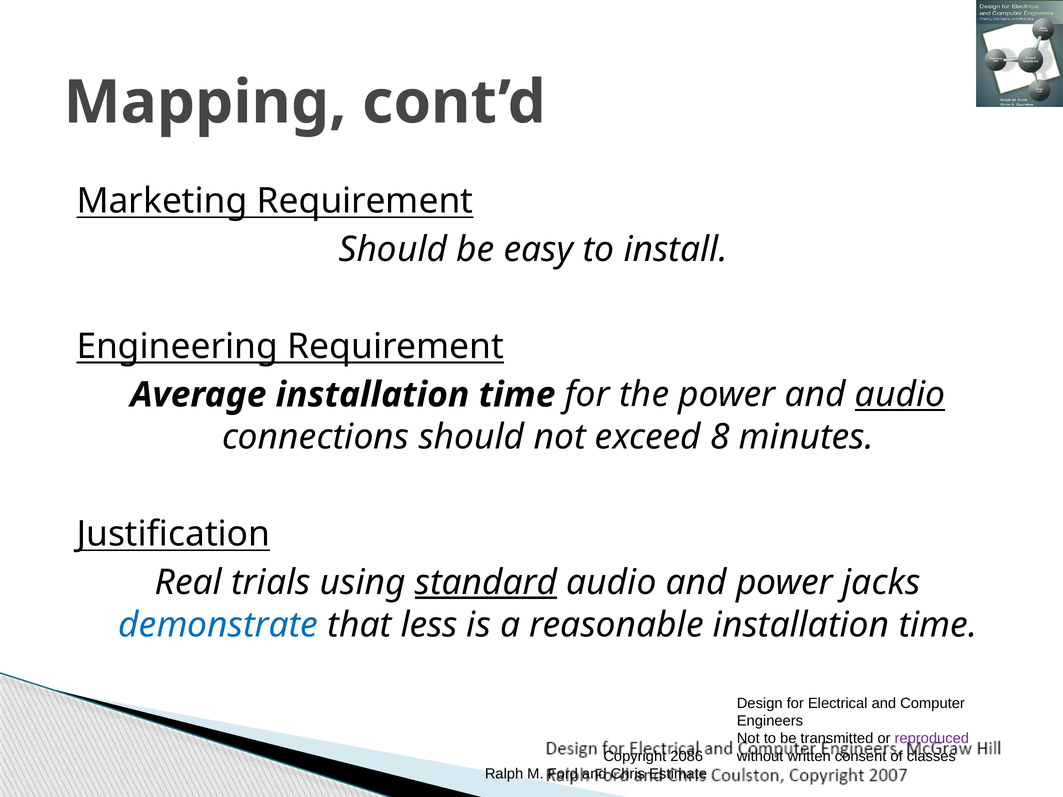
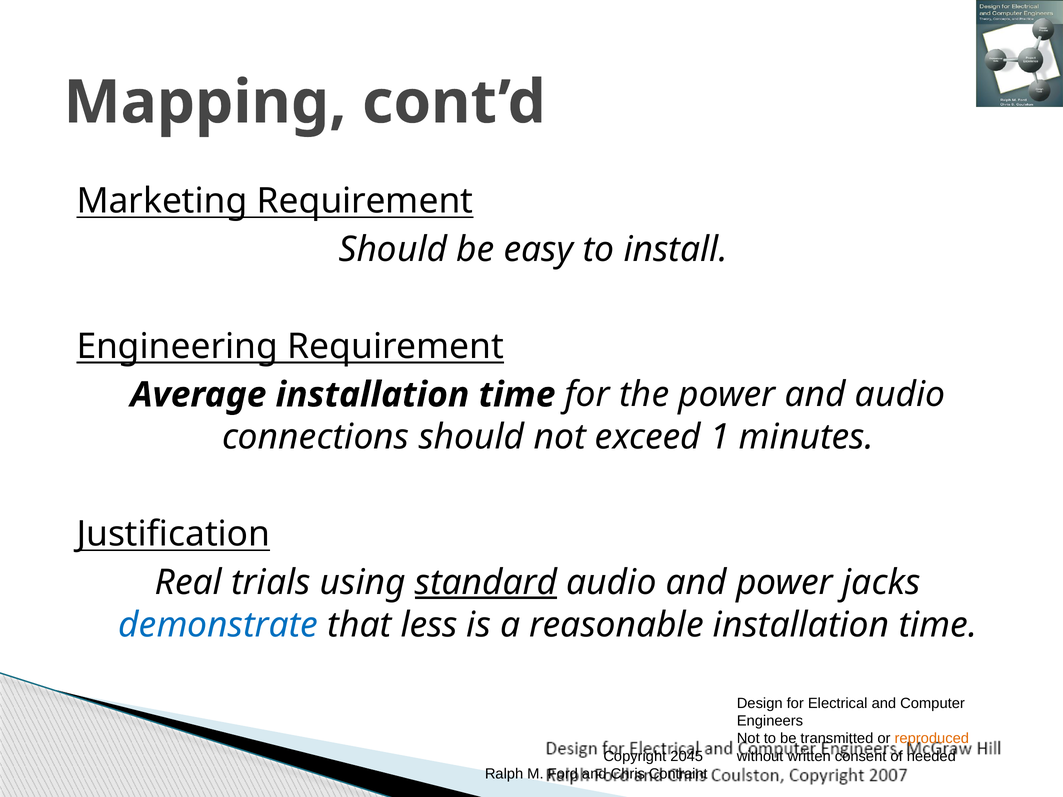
audio underline: present -> none (900, 395)
8: 8 -> 1 (720, 437)
reproduced colour: purple -> orange (932, 739)
2086: 2086 -> 2045 (687, 757)
classes: classes -> needed (931, 757)
Estimate: Estimate -> Contraint (678, 774)
